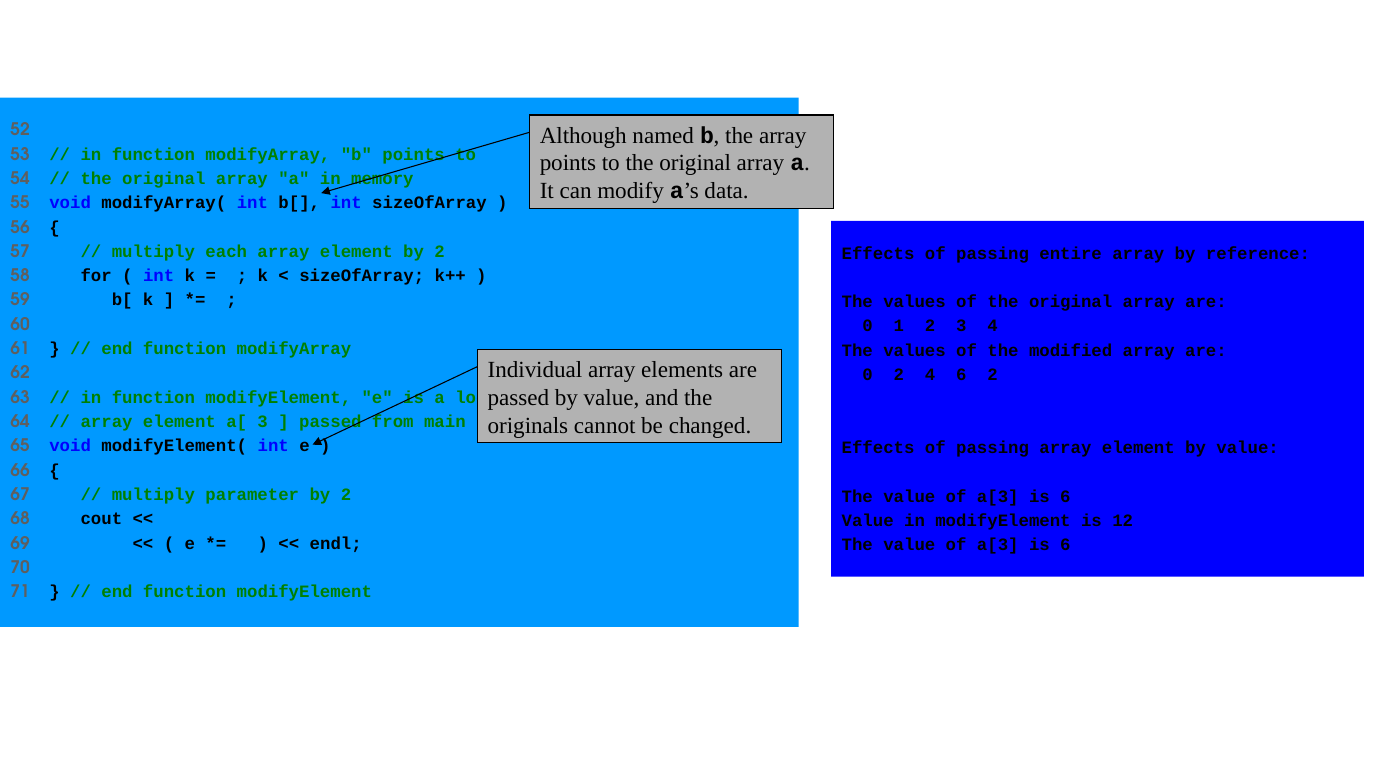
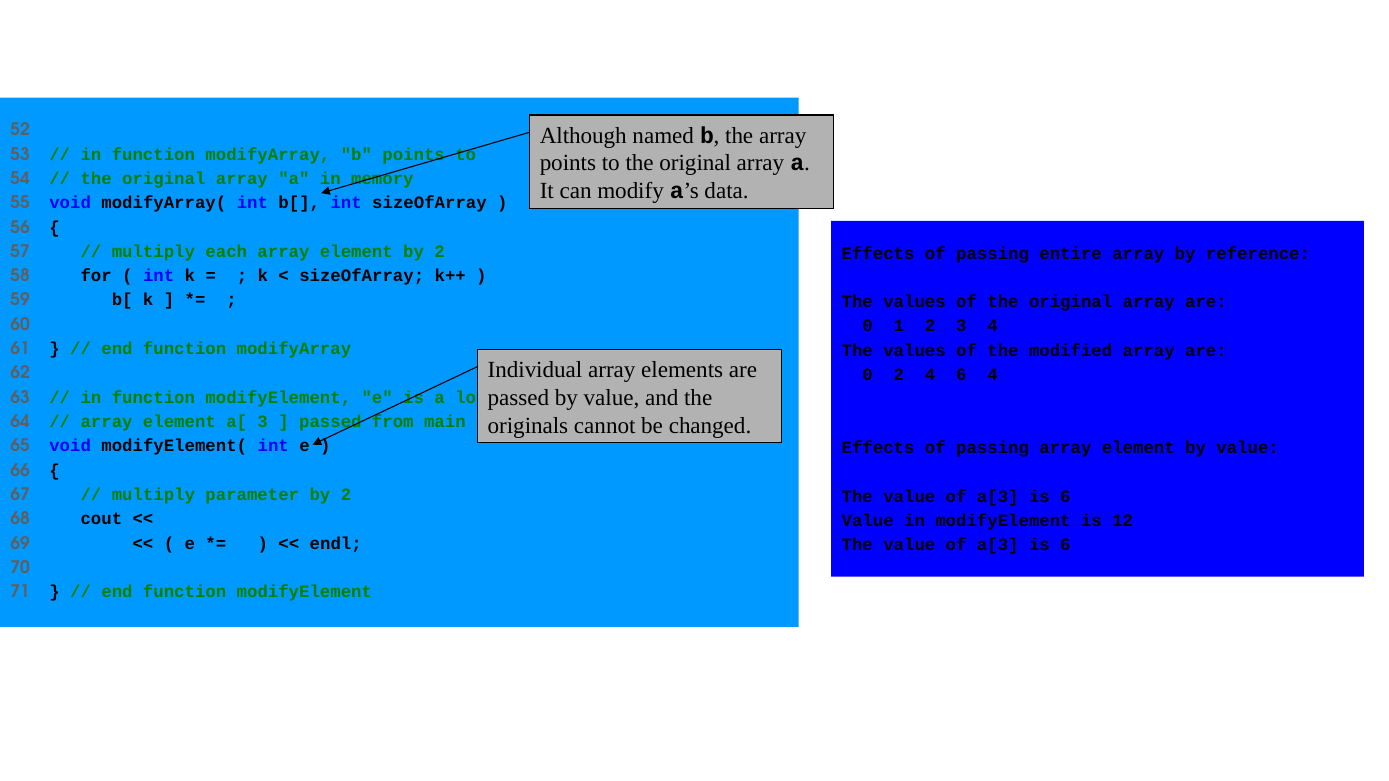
6 2: 2 -> 4 (993, 375)
